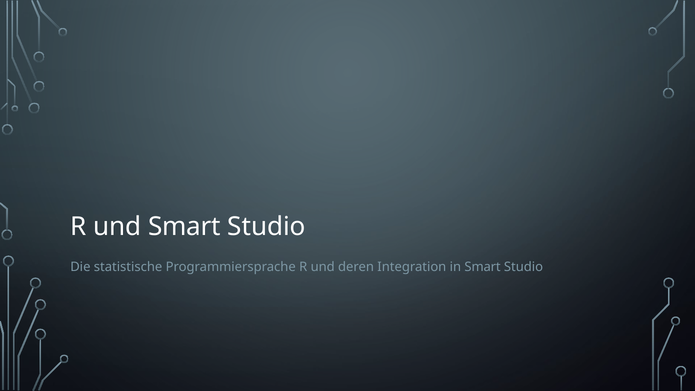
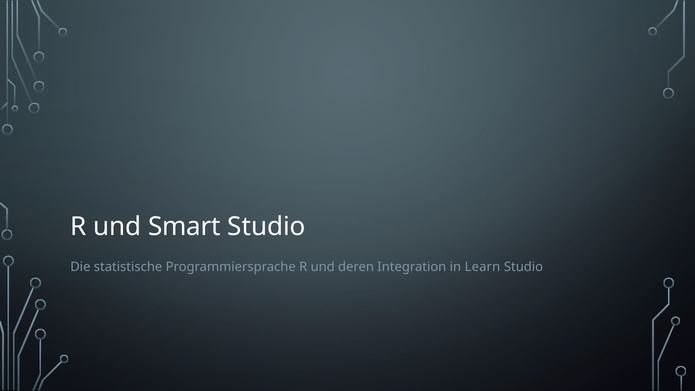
in Smart: Smart -> Learn (482, 267)
